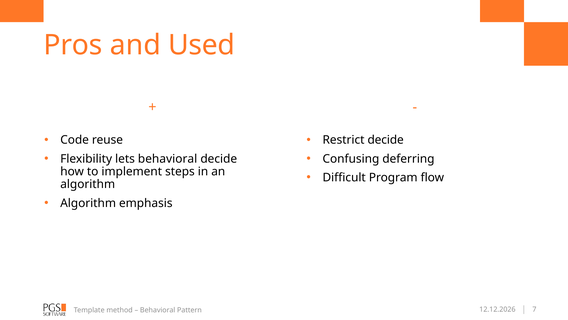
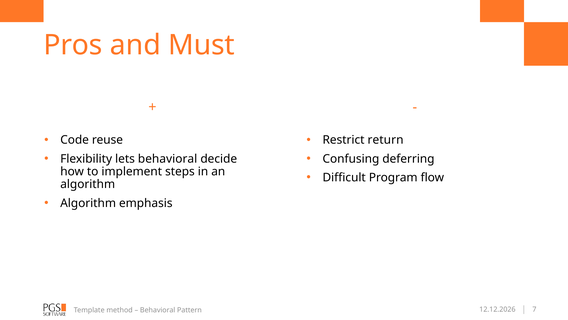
Used: Used -> Must (202, 45)
Restrict decide: decide -> return (386, 140)
